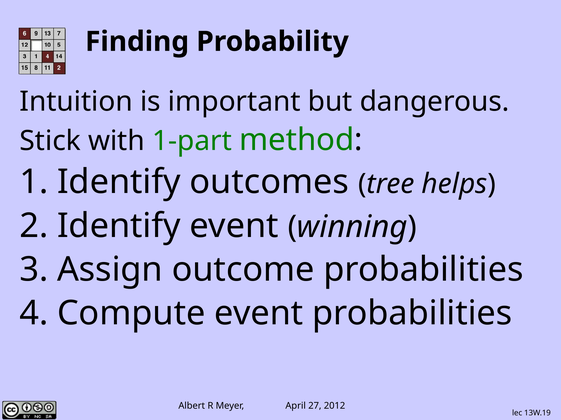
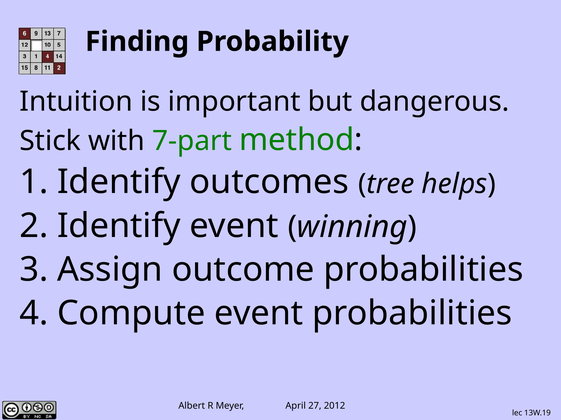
1-part: 1-part -> 7-part (192, 141)
